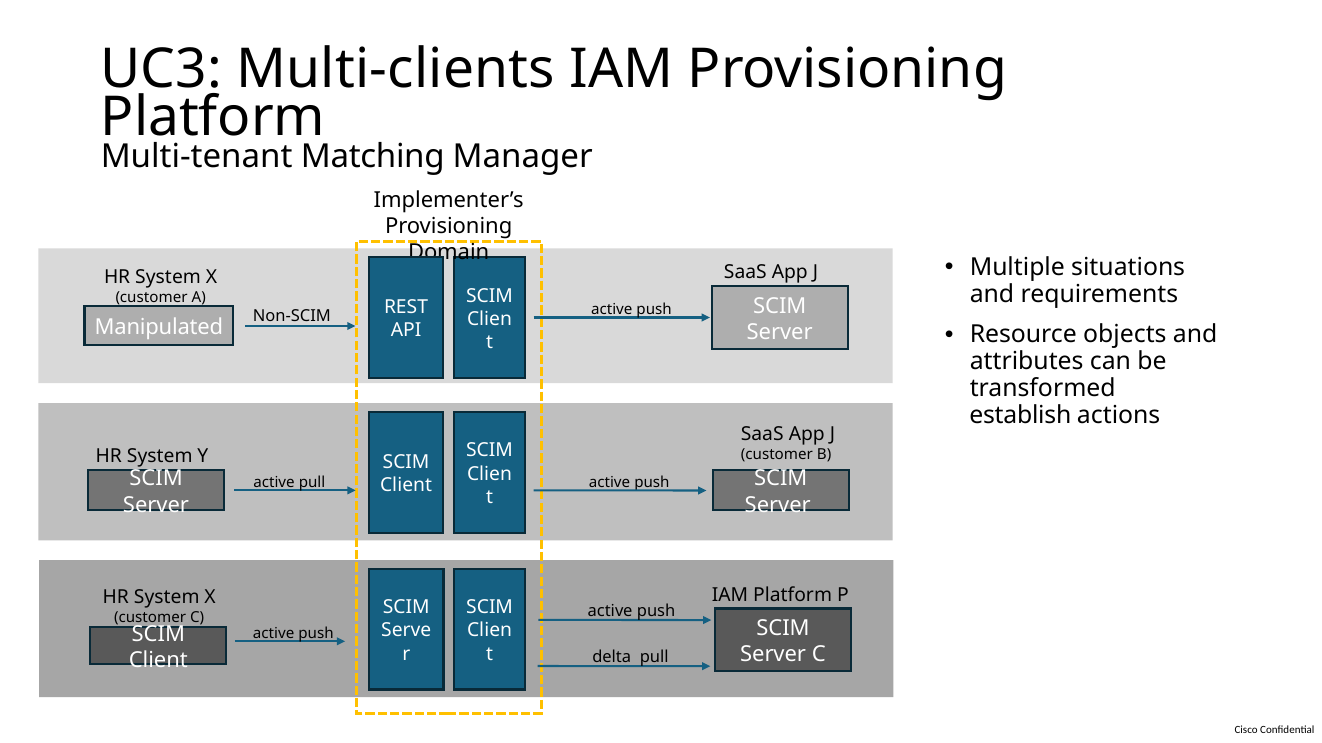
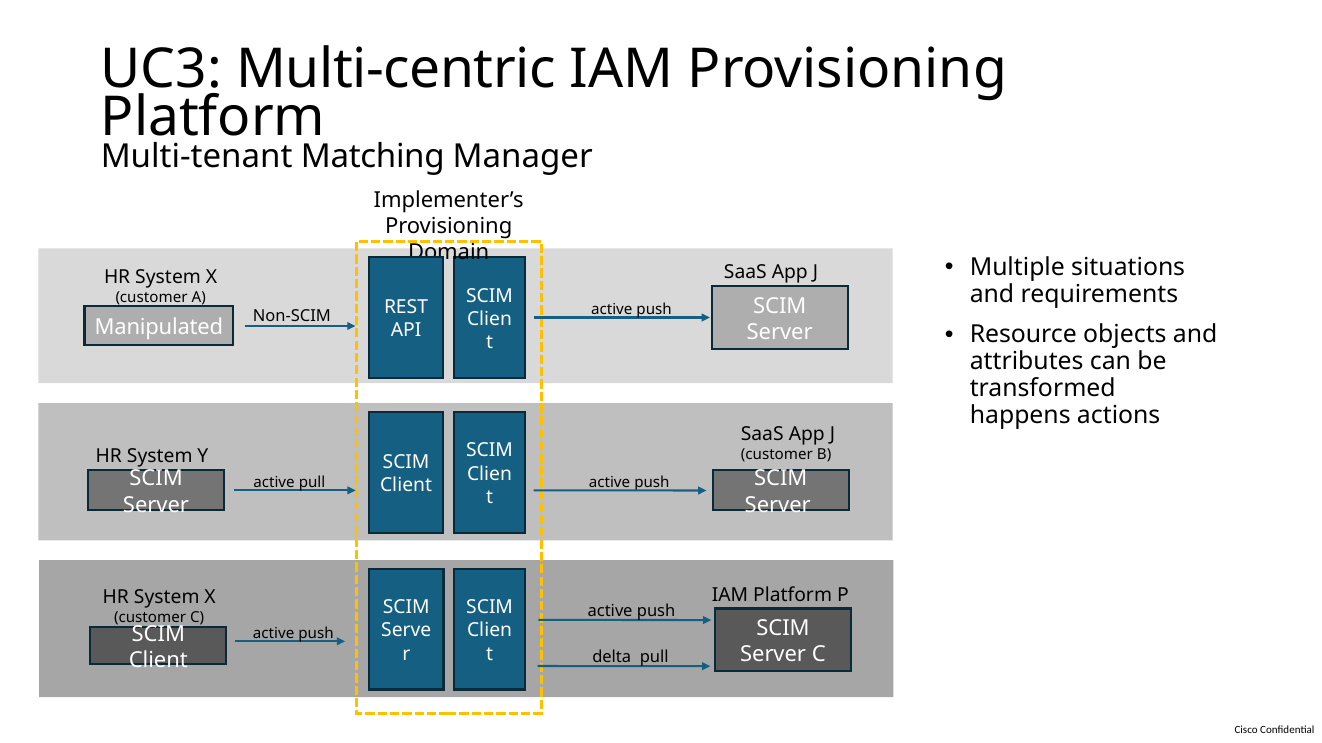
Multi-clients: Multi-clients -> Multi-centric (396, 69)
establish: establish -> happens (1020, 415)
